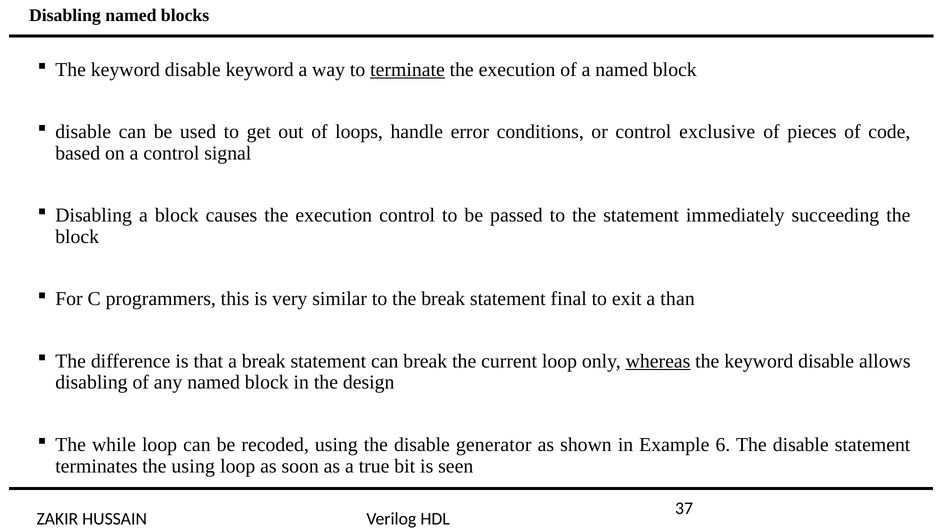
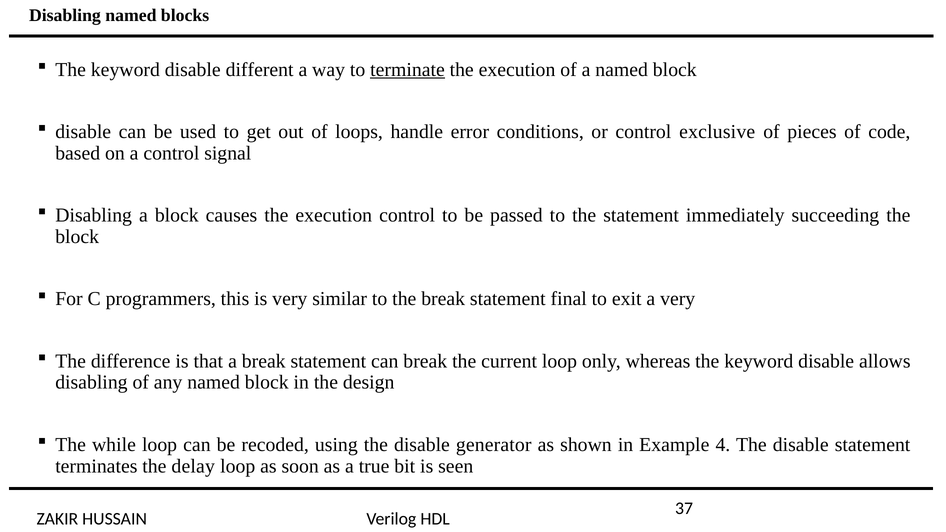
disable keyword: keyword -> different (260, 70)
a than: than -> very (678, 299)
whereas underline: present -> none (658, 361)
6: 6 -> 4 (723, 445)
the using: using -> delay (193, 466)
